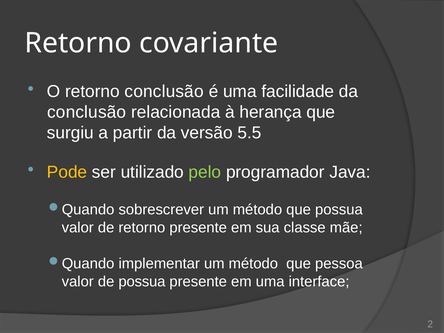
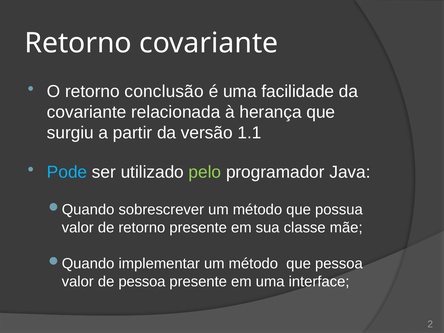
conclusão: conclusão -> covariante (87, 112)
5.5: 5.5 -> 1.1 (249, 133)
Pode colour: yellow -> light blue (67, 172)
de possua: possua -> pessoa (142, 282)
